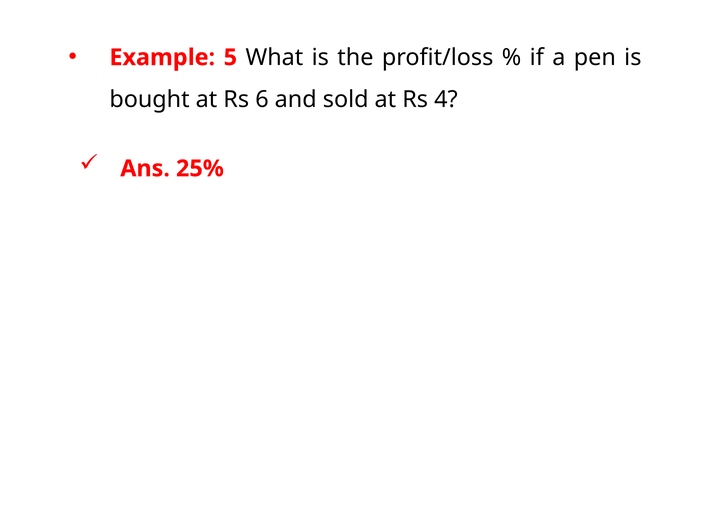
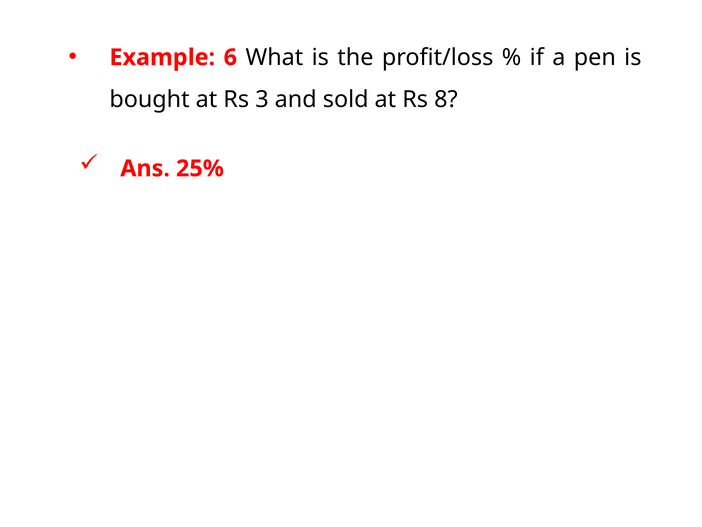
5: 5 -> 6 (230, 57)
6: 6 -> 3 (262, 99)
4: 4 -> 8 (446, 99)
